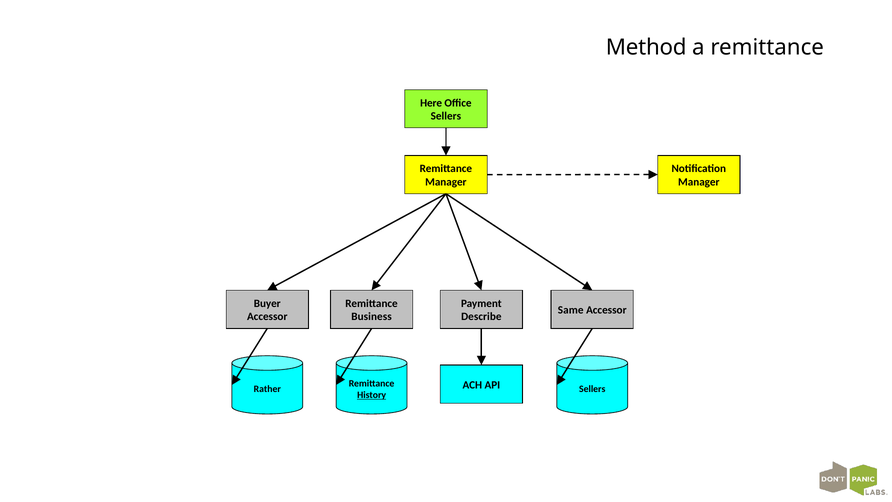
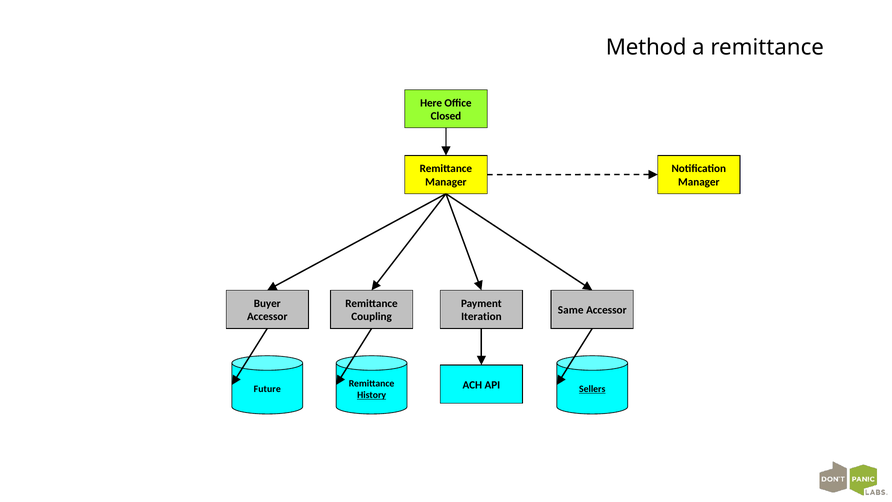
Sellers: Sellers -> Closed (446, 116)
Business: Business -> Coupling (372, 317)
Describe: Describe -> Iteration (481, 317)
Rather: Rather -> Future (267, 389)
Sellers underline: none -> present (592, 389)
